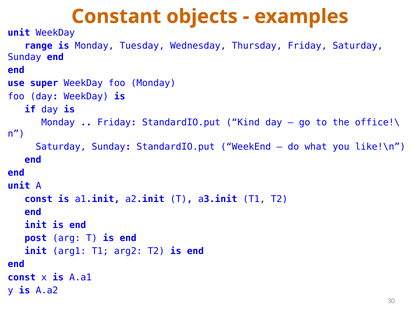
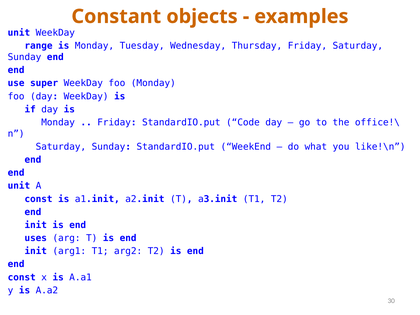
Kind: Kind -> Code (243, 122)
post: post -> uses (36, 238)
